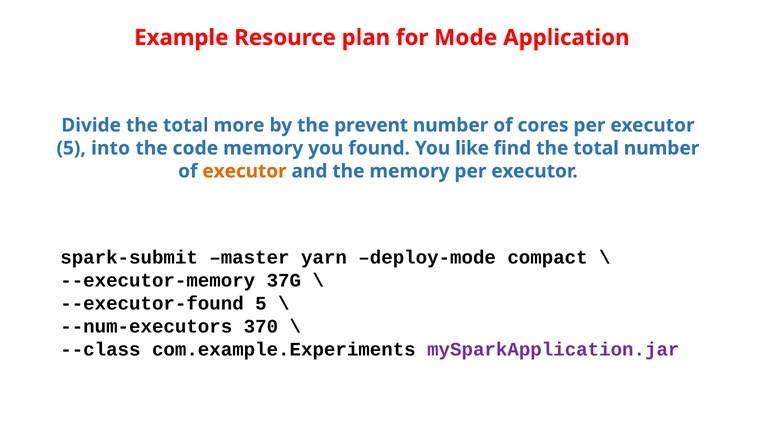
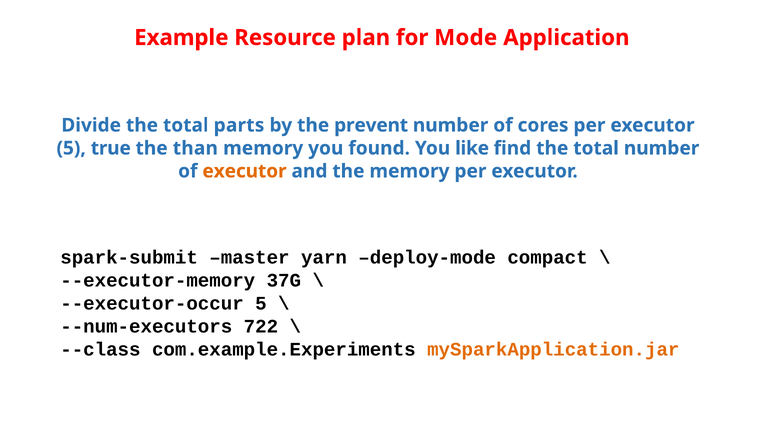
more: more -> parts (239, 125)
into: into -> true (111, 148)
code: code -> than (195, 148)
--executor-found: --executor-found -> --executor-occur (152, 303)
370: 370 -> 722 (261, 326)
mySparkApplication.jar colour: purple -> orange (553, 349)
